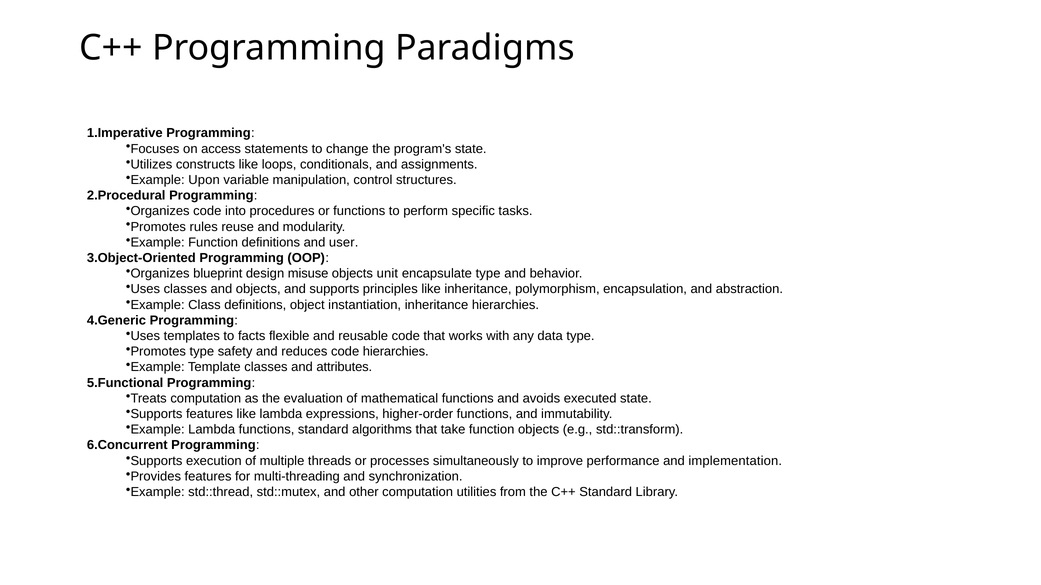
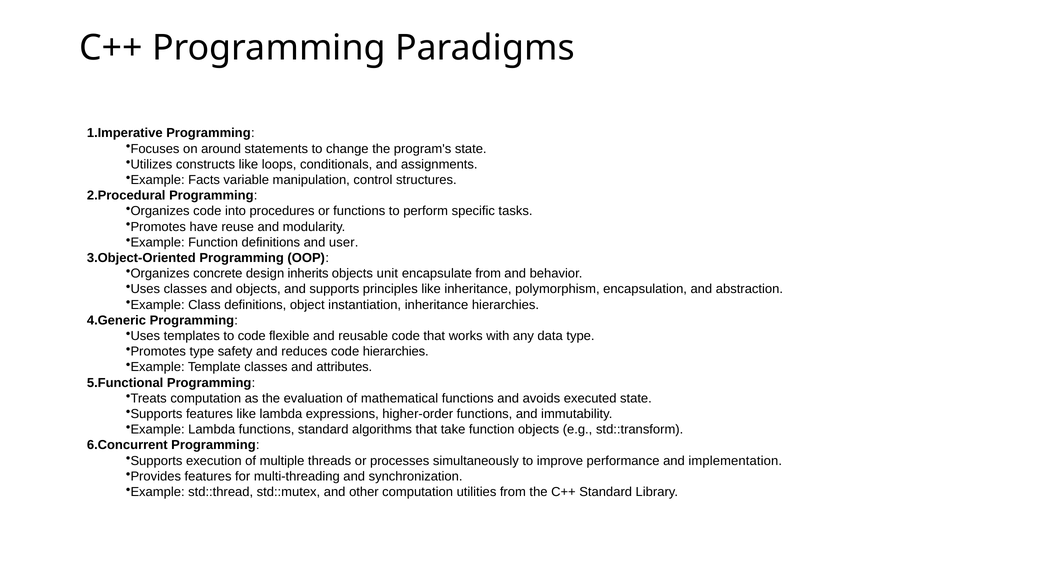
access: access -> around (221, 149)
Upon: Upon -> Facts (204, 180)
rules: rules -> have (204, 227)
blueprint: blueprint -> concrete (218, 274)
misuse: misuse -> inherits (308, 274)
encapsulate type: type -> from (488, 274)
to facts: facts -> code (252, 336)
